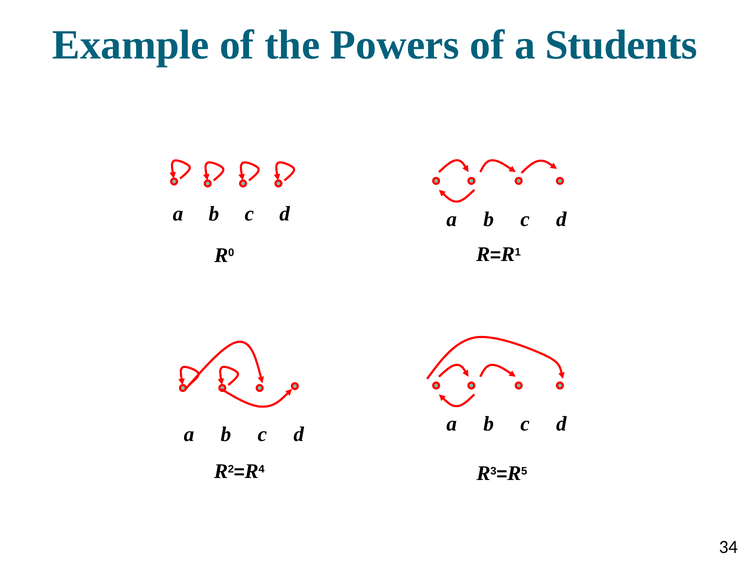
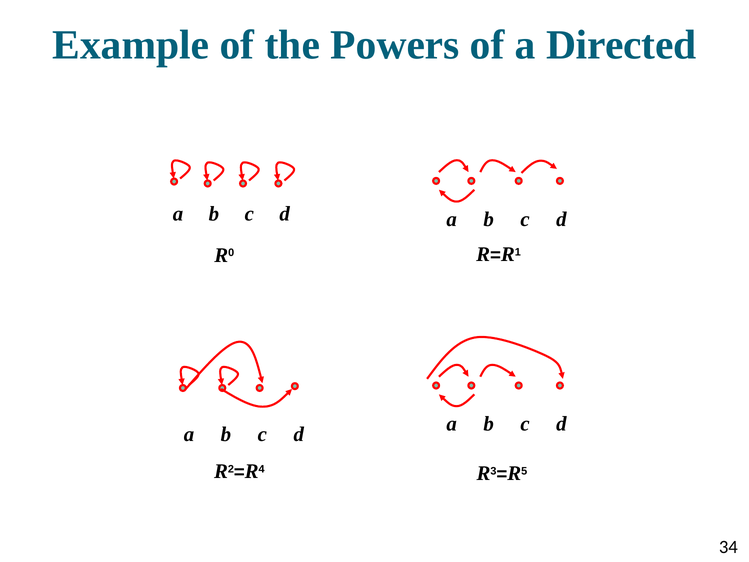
Students: Students -> Directed (621, 45)
